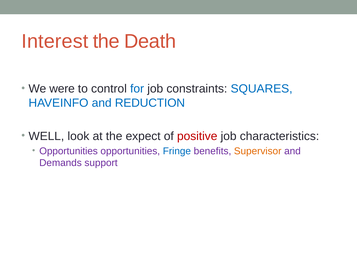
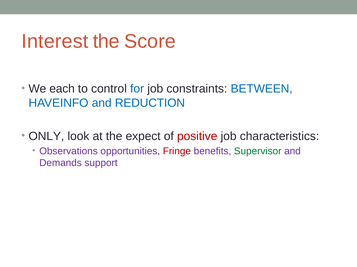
Death: Death -> Score (150, 42)
were: were -> each (62, 89)
SQUARES: SQUARES -> BETWEEN (262, 89)
WELL: WELL -> ONLY (46, 136)
Opportunities: Opportunities -> Observations (68, 151)
Fringe colour: blue -> red (177, 151)
Supervisor colour: orange -> green (258, 151)
